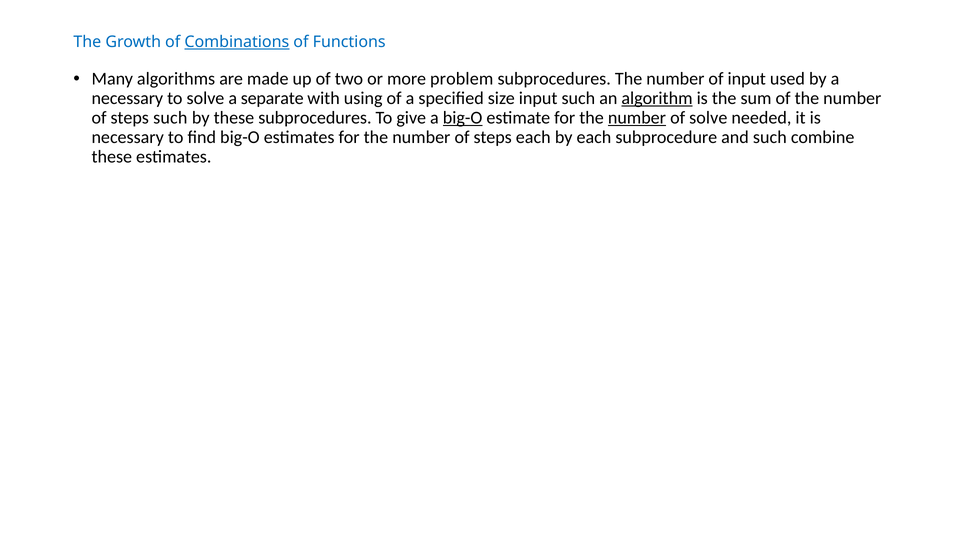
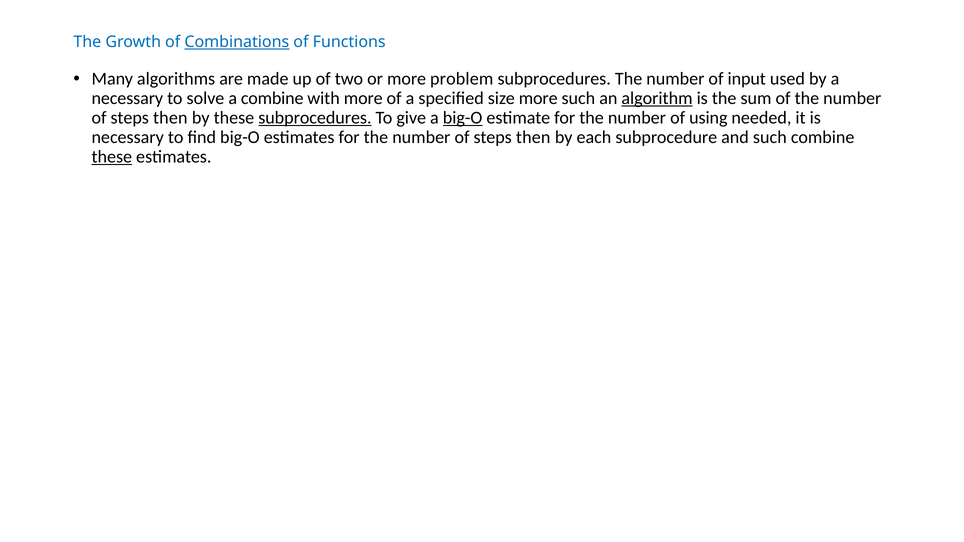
a separate: separate -> combine (272, 98)
with using: using -> more (363, 98)
size input: input -> more (538, 98)
such: such -> then (170, 118)
subprocedures underline: none -> present (315, 118)
number underline: present -> none (637, 118)
of solve: solve -> using (708, 118)
each: each -> then (533, 137)
these underline: none -> present (112, 157)
